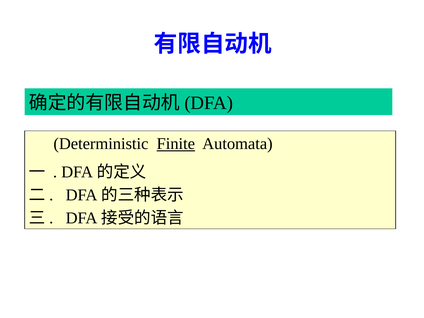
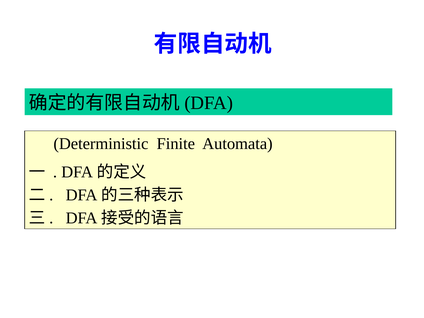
Finite underline: present -> none (176, 144)
